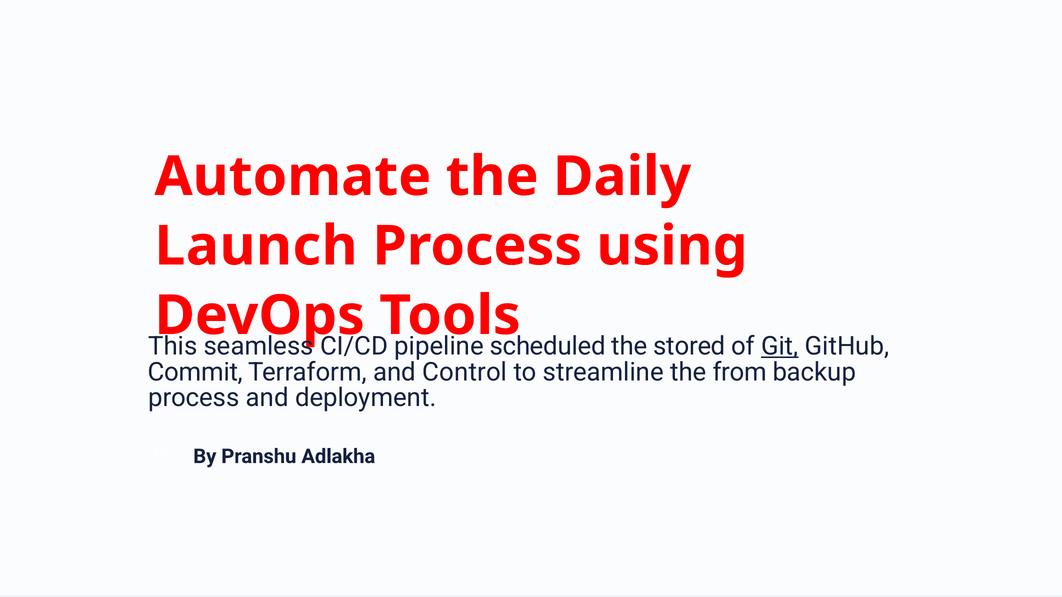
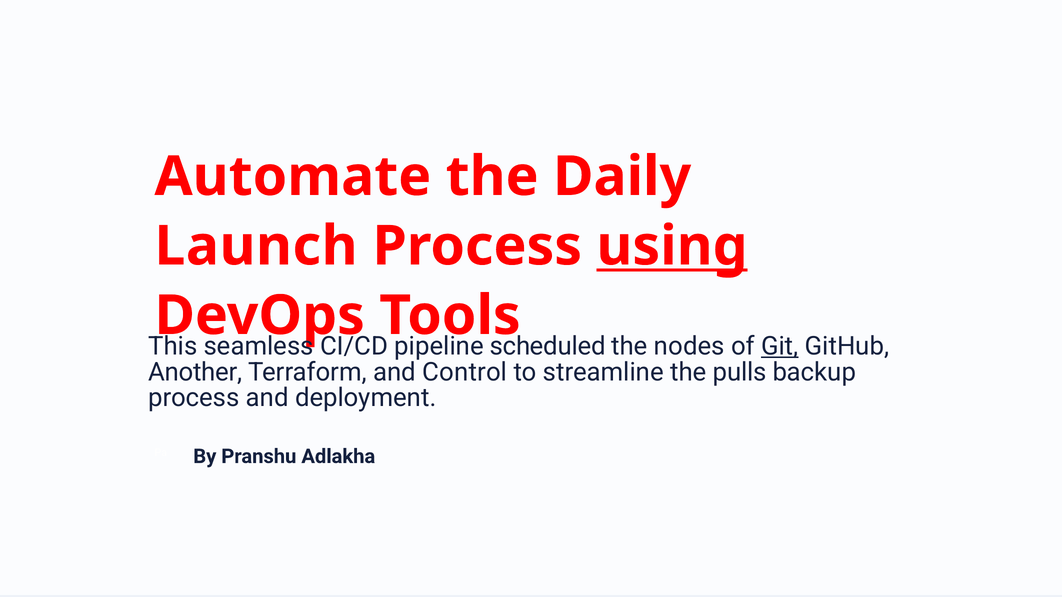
using underline: none -> present (672, 246)
stored: stored -> nodes (689, 347)
Commit: Commit -> Another (195, 372)
from: from -> pulls (740, 372)
